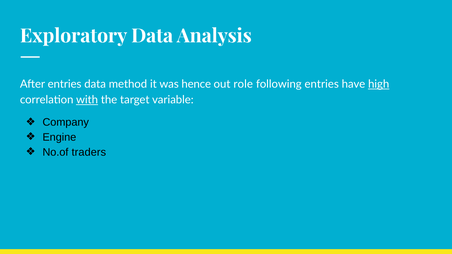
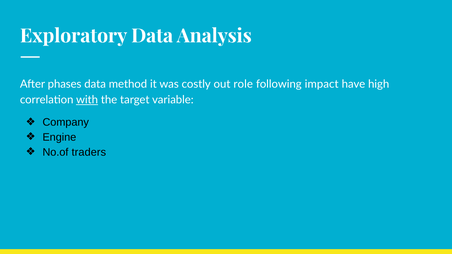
After entries: entries -> phases (65, 84)
hence: hence -> costly (196, 84)
following entries: entries -> impact (322, 84)
high underline: present -> none (379, 84)
